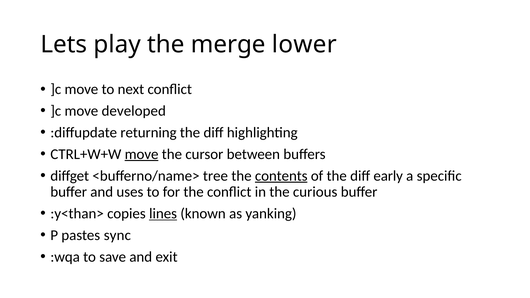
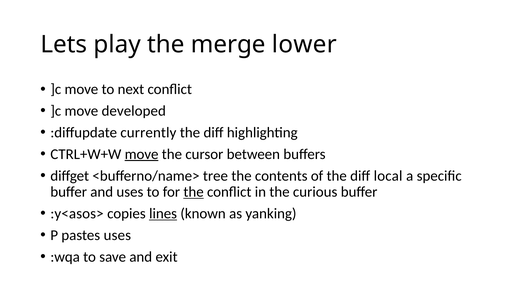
returning: returning -> currently (148, 133)
contents underline: present -> none (281, 176)
early: early -> local (388, 176)
the underline: none -> present (194, 192)
:y<than>: :y<than> -> :y<asos> (77, 214)
pastes sync: sync -> uses (117, 235)
